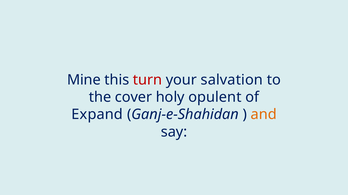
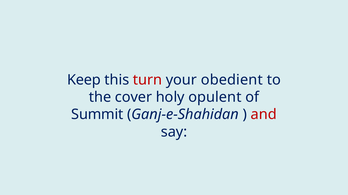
Mine: Mine -> Keep (84, 80)
salvation: salvation -> obedient (232, 80)
Expand: Expand -> Summit (97, 115)
and colour: orange -> red (264, 115)
